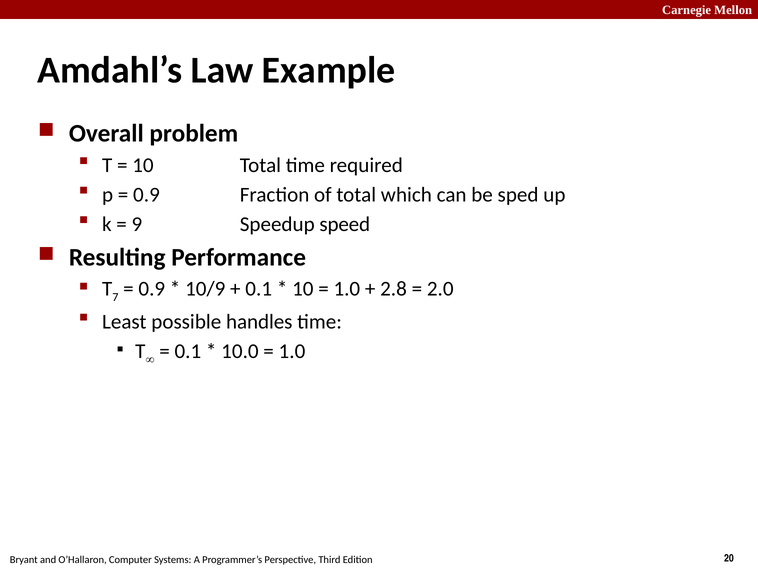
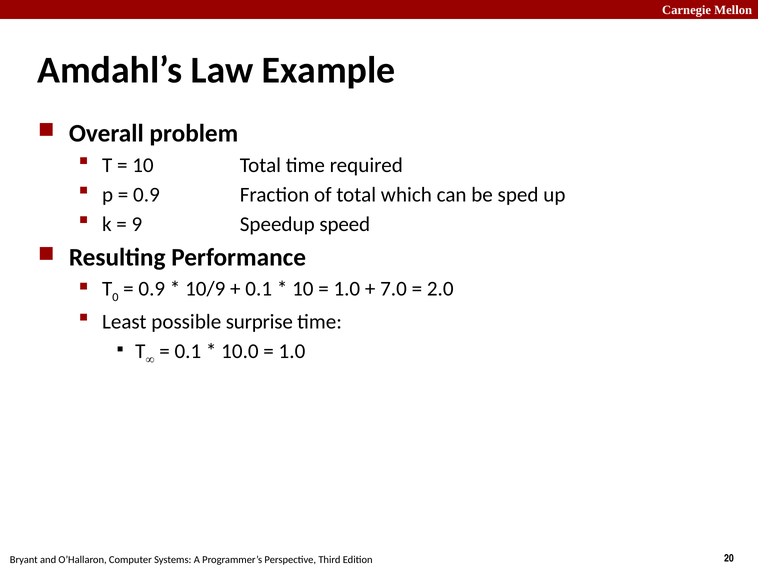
7: 7 -> 0 (115, 297)
2.8: 2.8 -> 7.0 (394, 289)
handles: handles -> surprise (259, 322)
